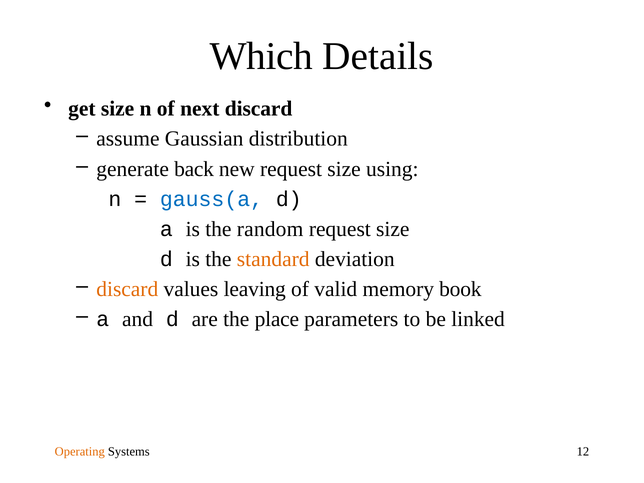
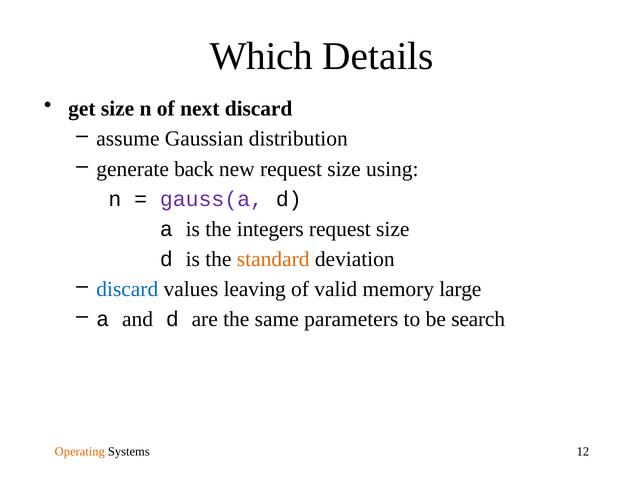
gauss(a colour: blue -> purple (211, 199)
random: random -> integers (270, 229)
discard colour: orange -> blue (127, 289)
book: book -> large (460, 289)
place: place -> same (277, 319)
linked: linked -> search (478, 319)
